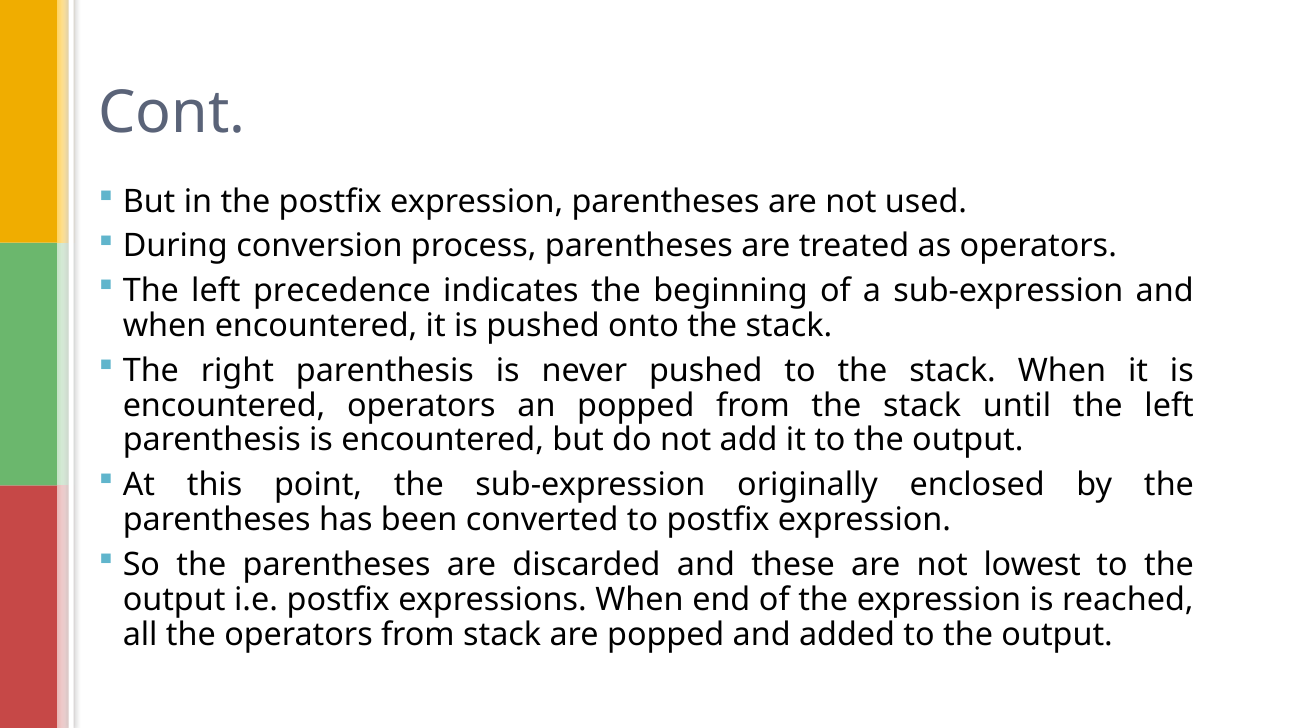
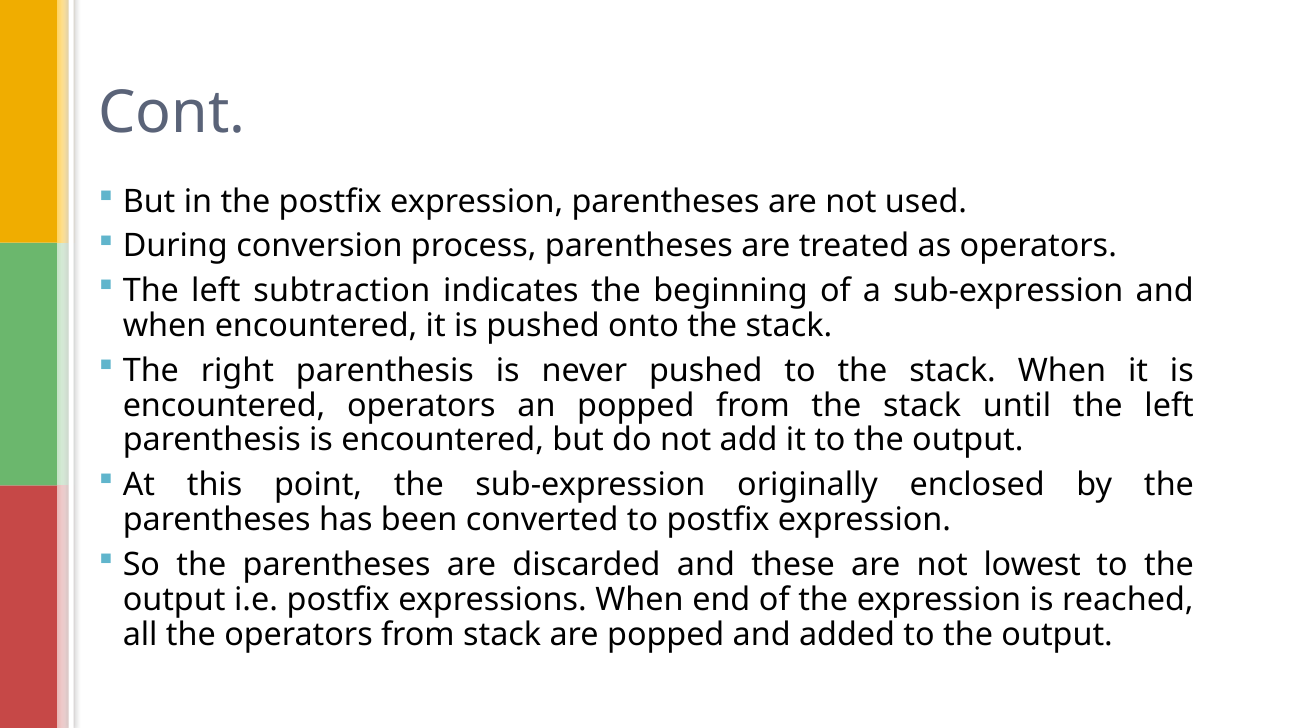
precedence: precedence -> subtraction (342, 291)
